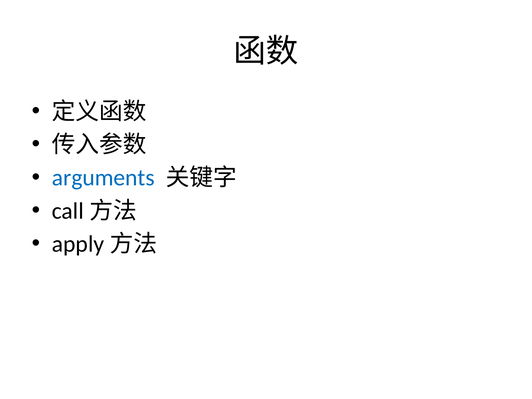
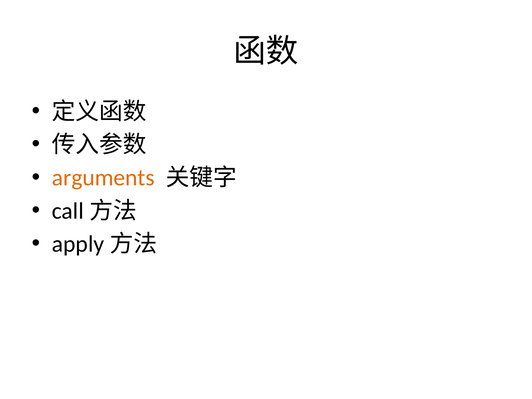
arguments colour: blue -> orange (103, 178)
